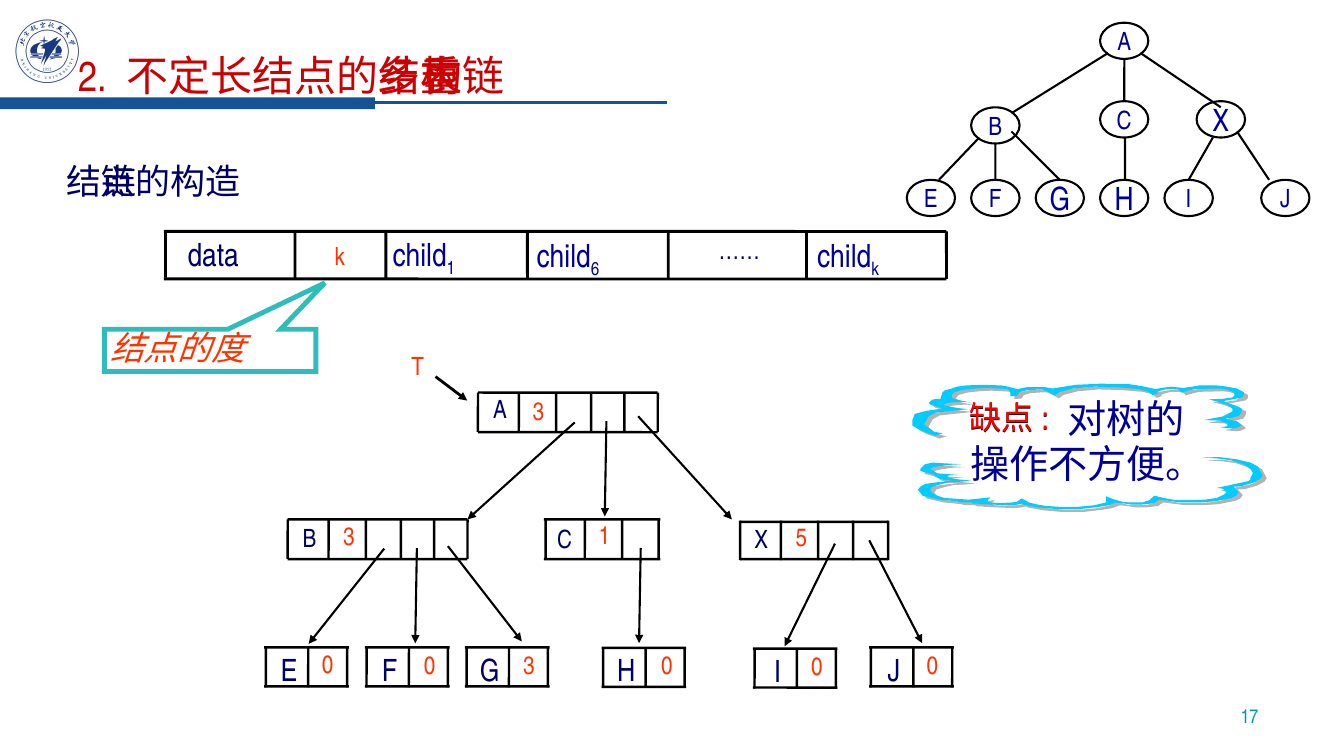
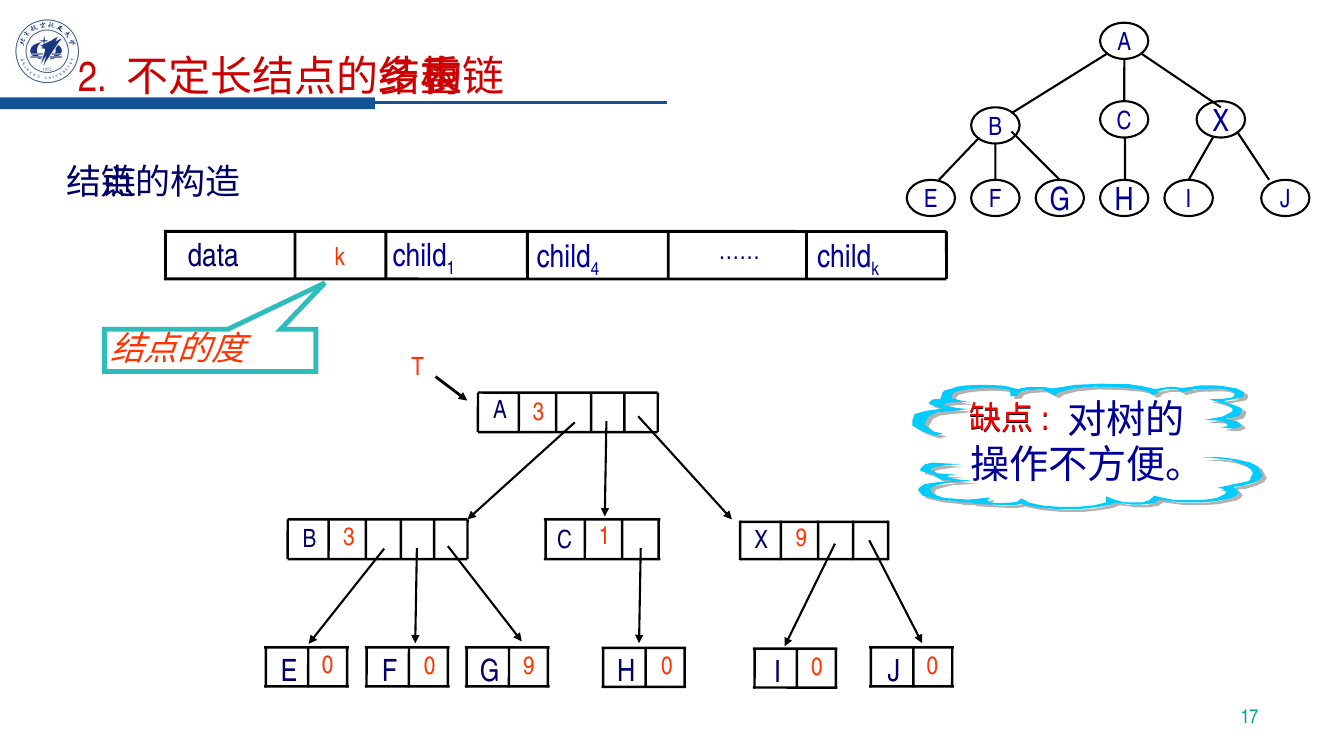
6: 6 -> 4 (595, 269)
1 5: 5 -> 9 (801, 539)
0 3: 3 -> 9 (529, 667)
